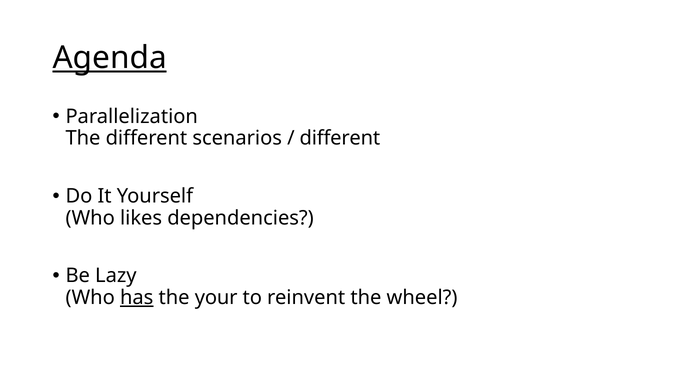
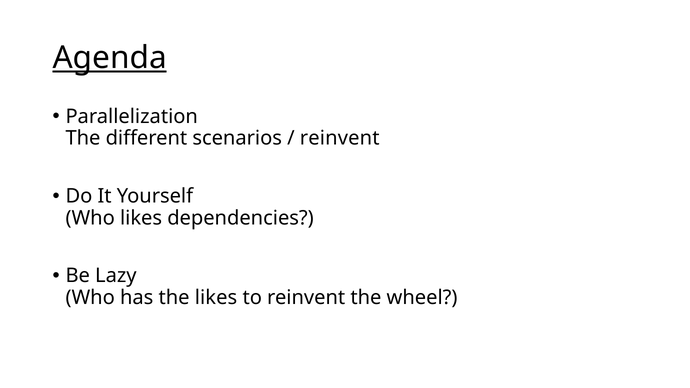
different: different -> reinvent (340, 138)
has underline: present -> none (137, 298)
the your: your -> likes (216, 298)
